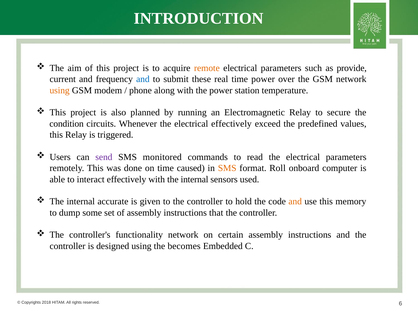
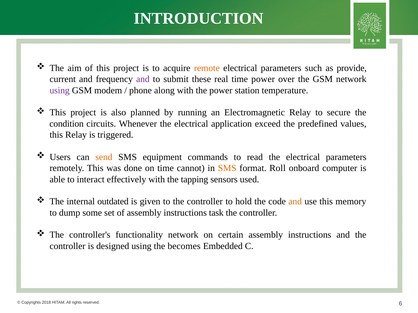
and colour: blue -> purple (143, 79)
using colour: orange -> purple (60, 90)
electrical effectively: effectively -> application (232, 124)
send colour: purple -> orange (104, 157)
monitored: monitored -> equipment (162, 157)
caused: caused -> cannot (191, 168)
with the internal: internal -> tapping (195, 180)
accurate: accurate -> outdated (113, 202)
that: that -> task (216, 213)
